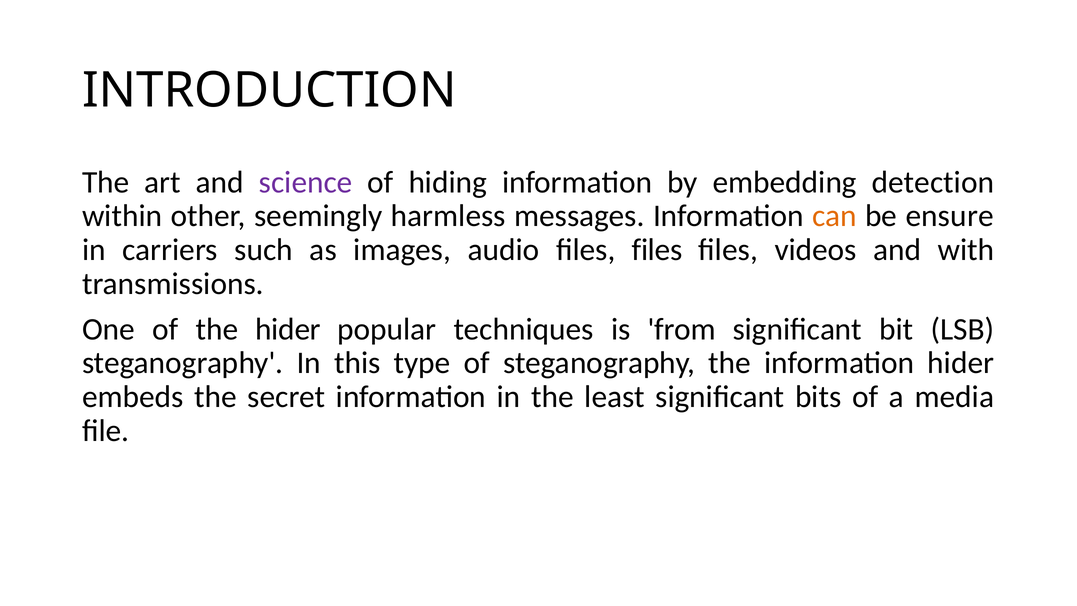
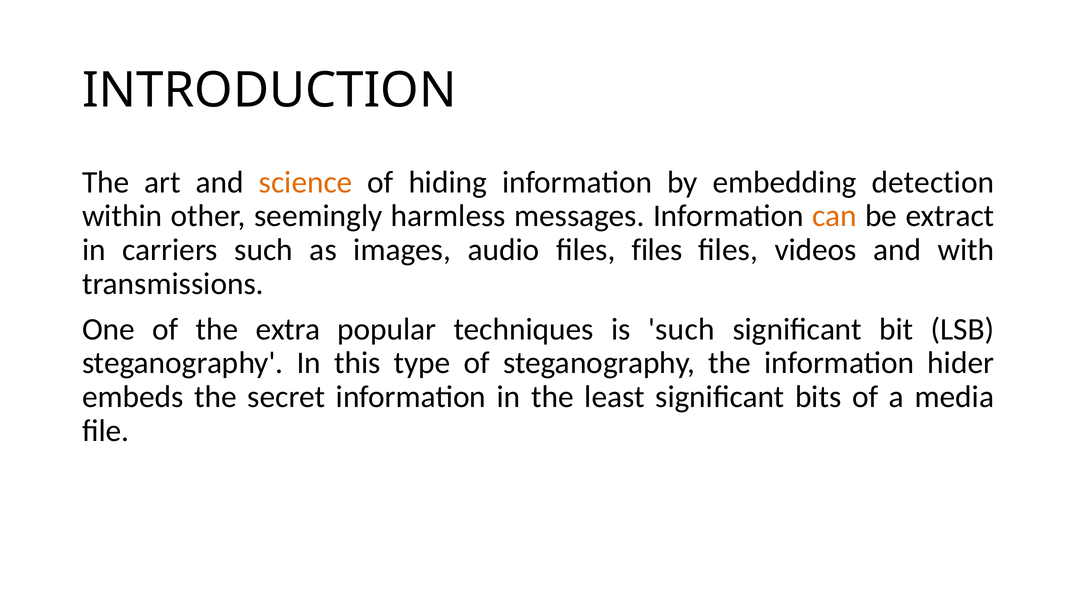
science colour: purple -> orange (306, 182)
ensure: ensure -> extract (950, 216)
the hider: hider -> extra (288, 329)
is from: from -> such (681, 329)
